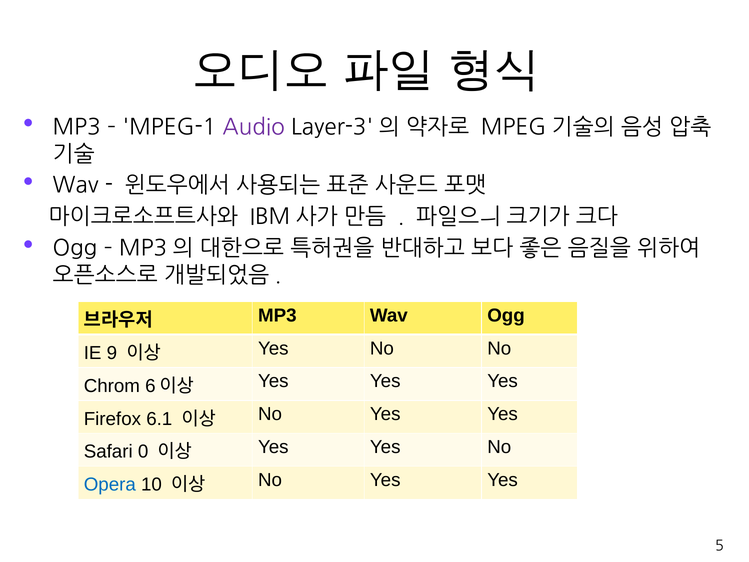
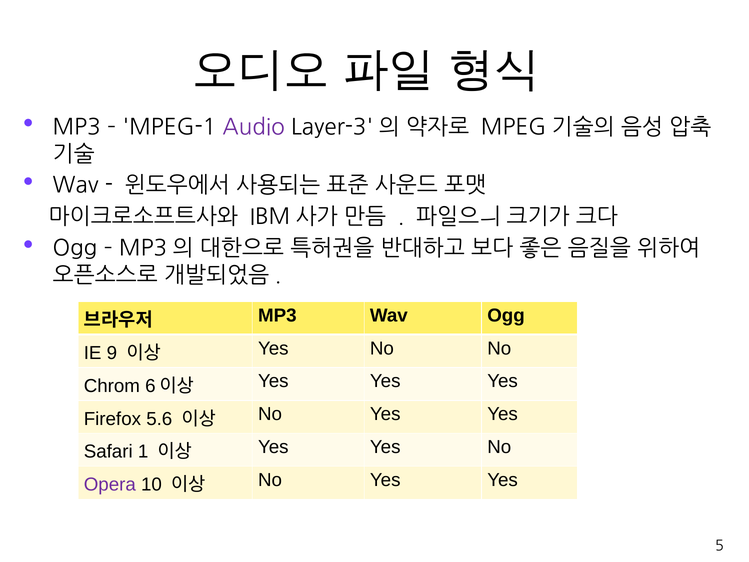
6.1: 6.1 -> 5.6 (159, 419)
0: 0 -> 1 (143, 452)
Opera colour: blue -> purple (110, 485)
